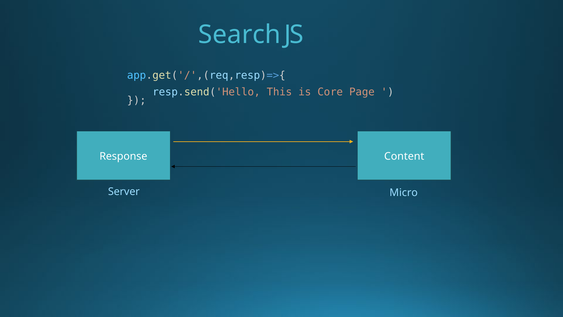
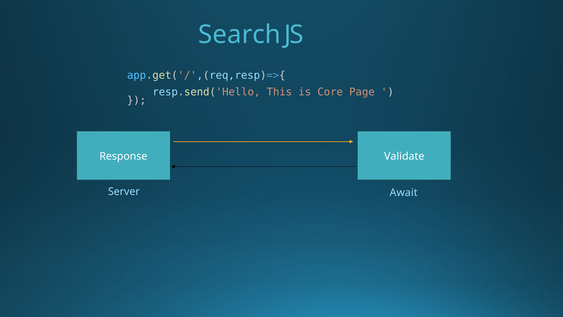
Content: Content -> Validate (404, 156)
Micro: Micro -> Await (404, 192)
